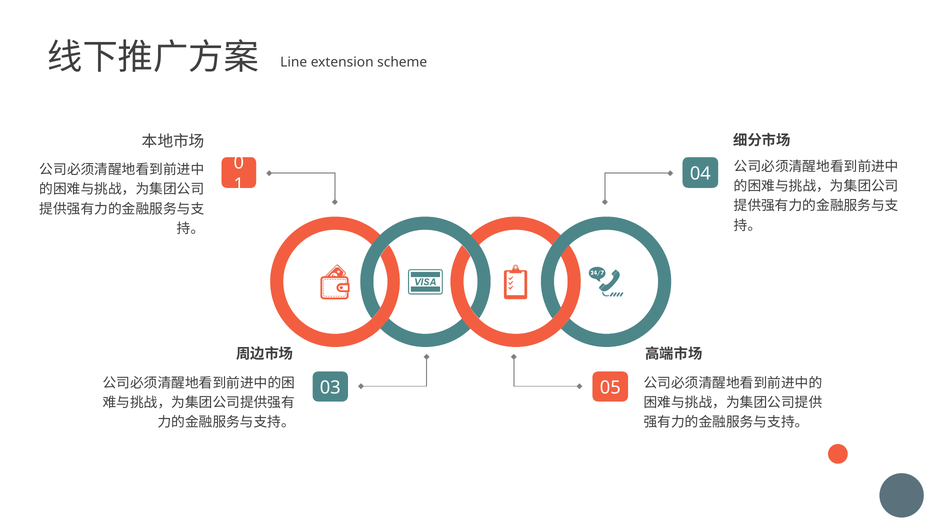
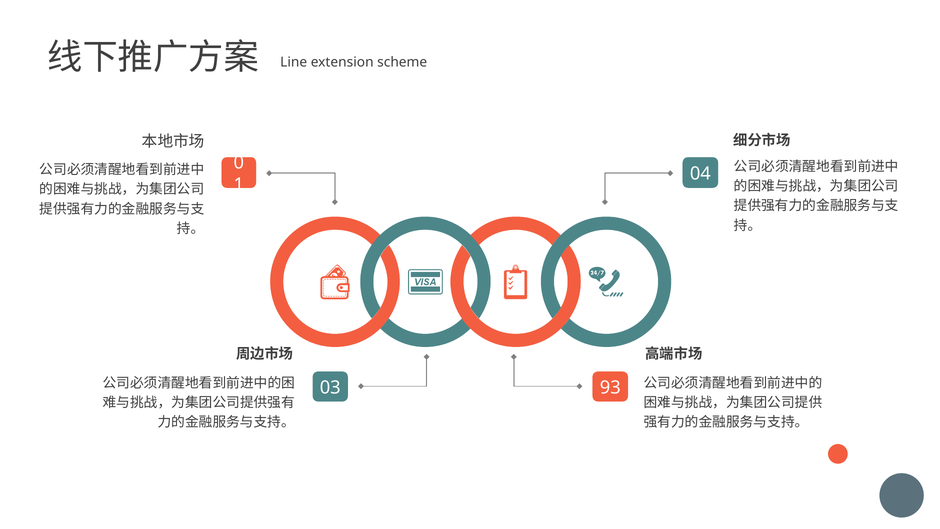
05: 05 -> 93 (610, 388)
